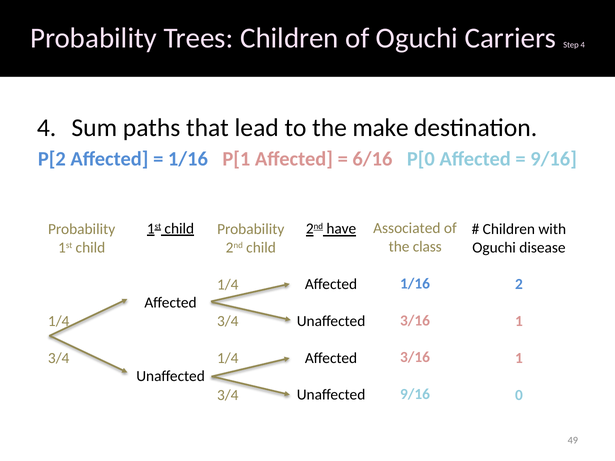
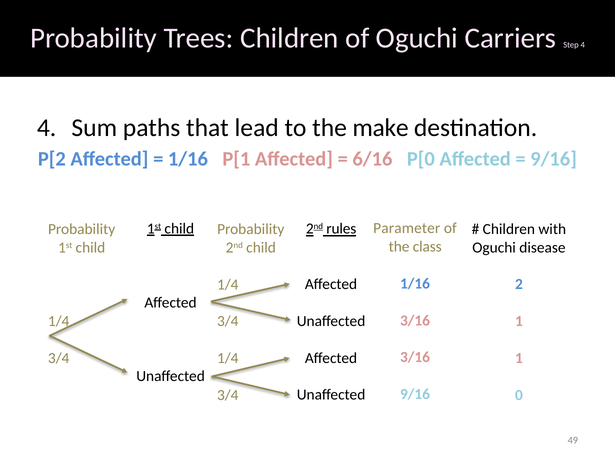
Associated: Associated -> Parameter (407, 228)
have: have -> rules (341, 229)
